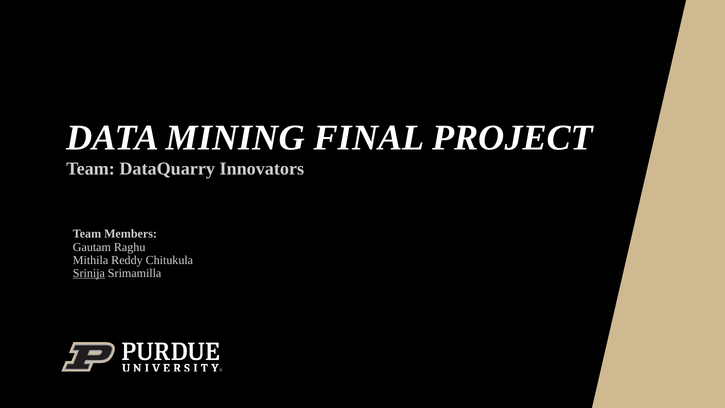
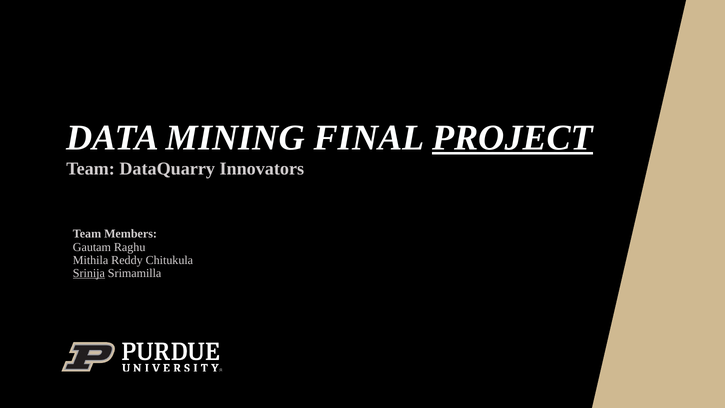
PROJECT underline: none -> present (513, 138)
